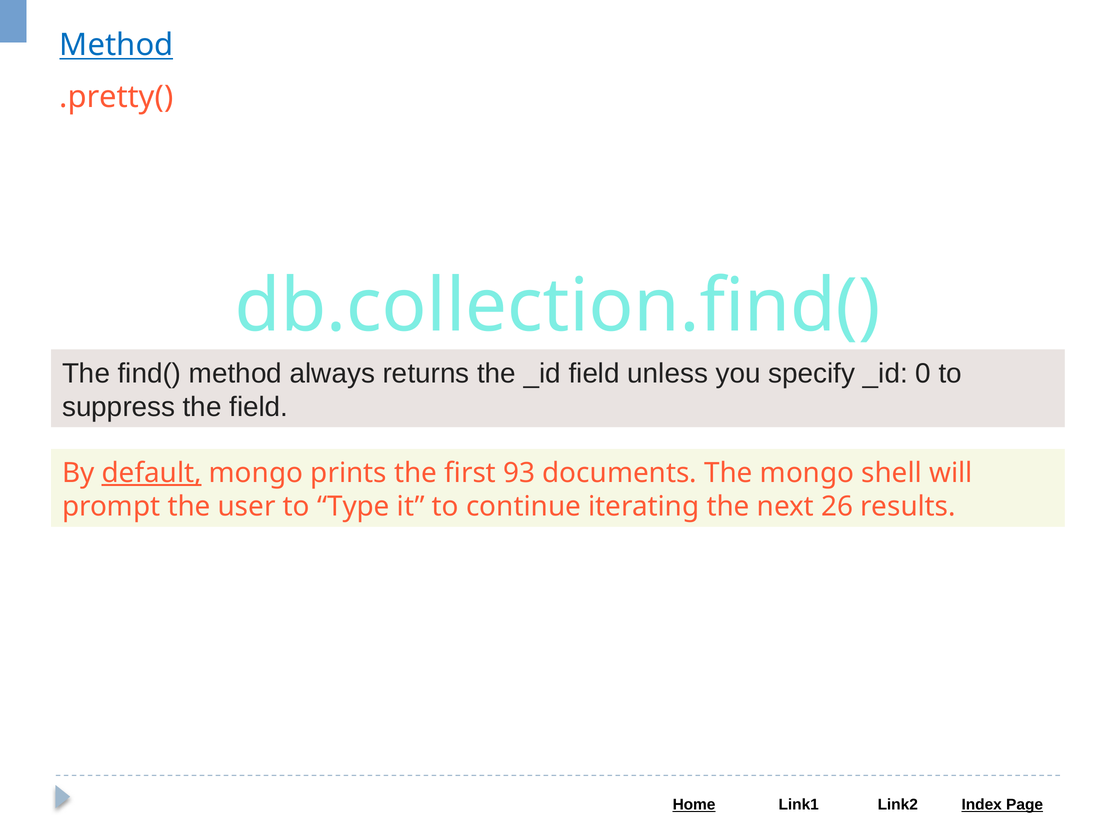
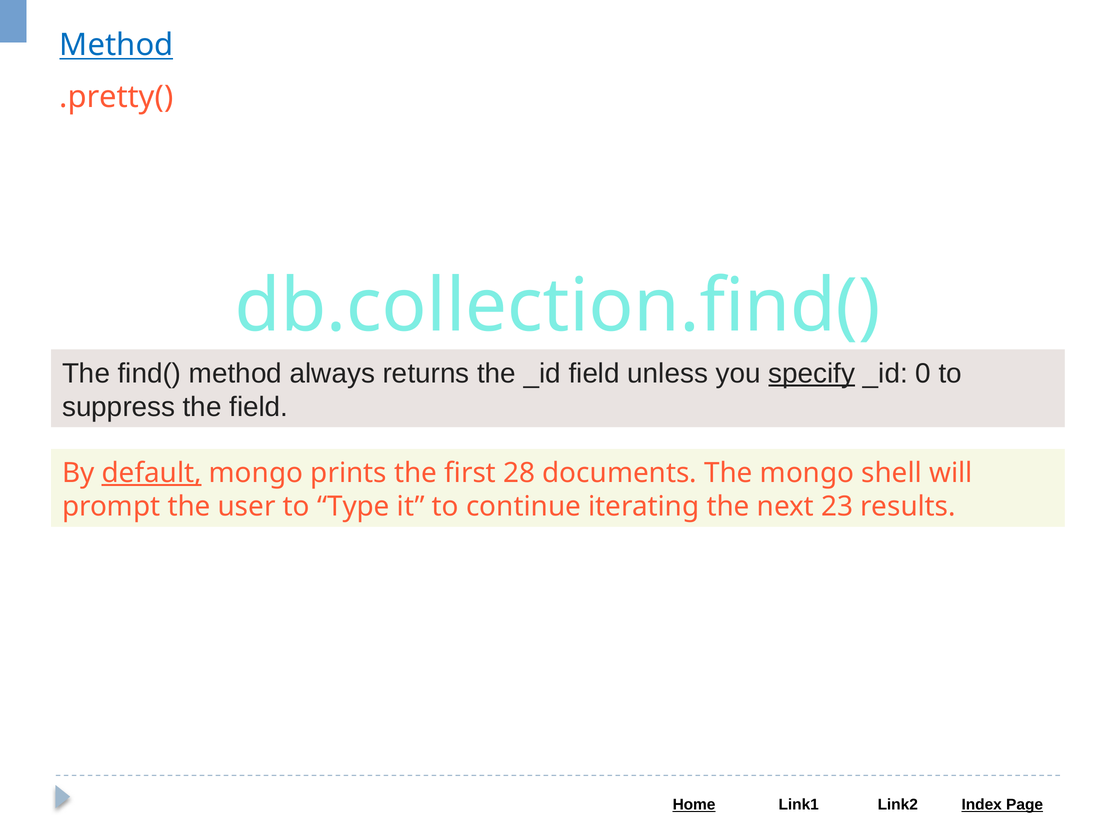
specify underline: none -> present (812, 373)
93: 93 -> 28 (519, 473)
26: 26 -> 23 (837, 507)
